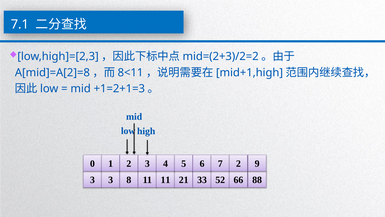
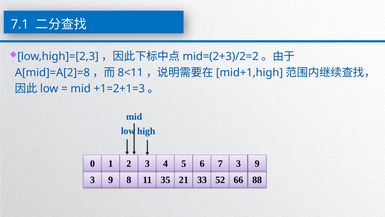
7 2: 2 -> 3 (238, 163)
3 3: 3 -> 9 (111, 180)
11 11: 11 -> 35 (165, 180)
